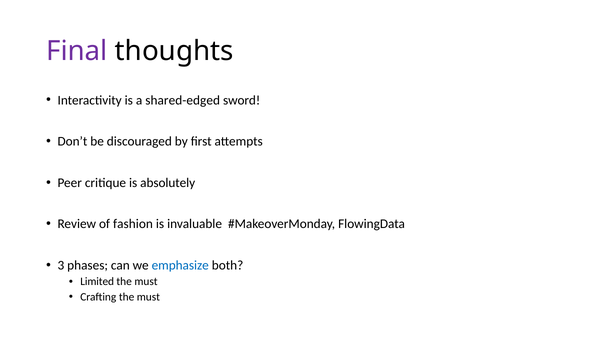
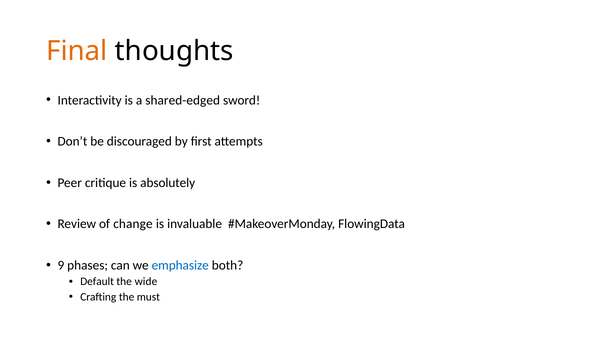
Final colour: purple -> orange (77, 51)
fashion: fashion -> change (133, 224)
3: 3 -> 9 (61, 265)
Limited: Limited -> Default (97, 282)
must: must -> wide (146, 282)
